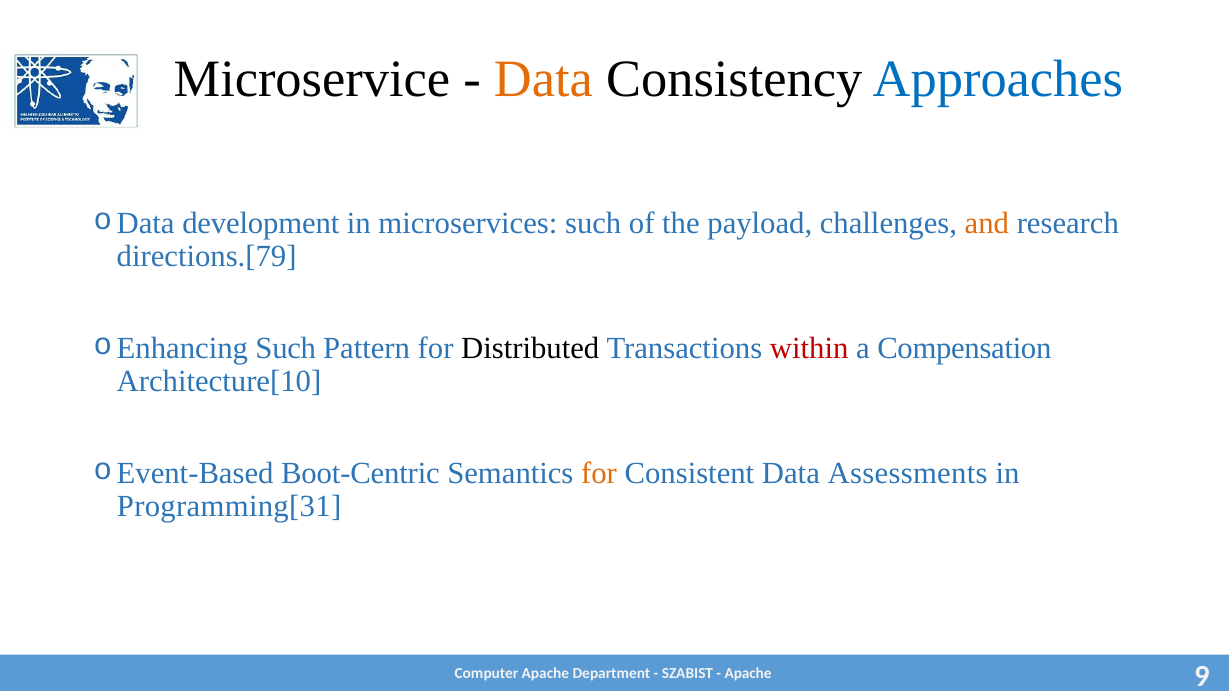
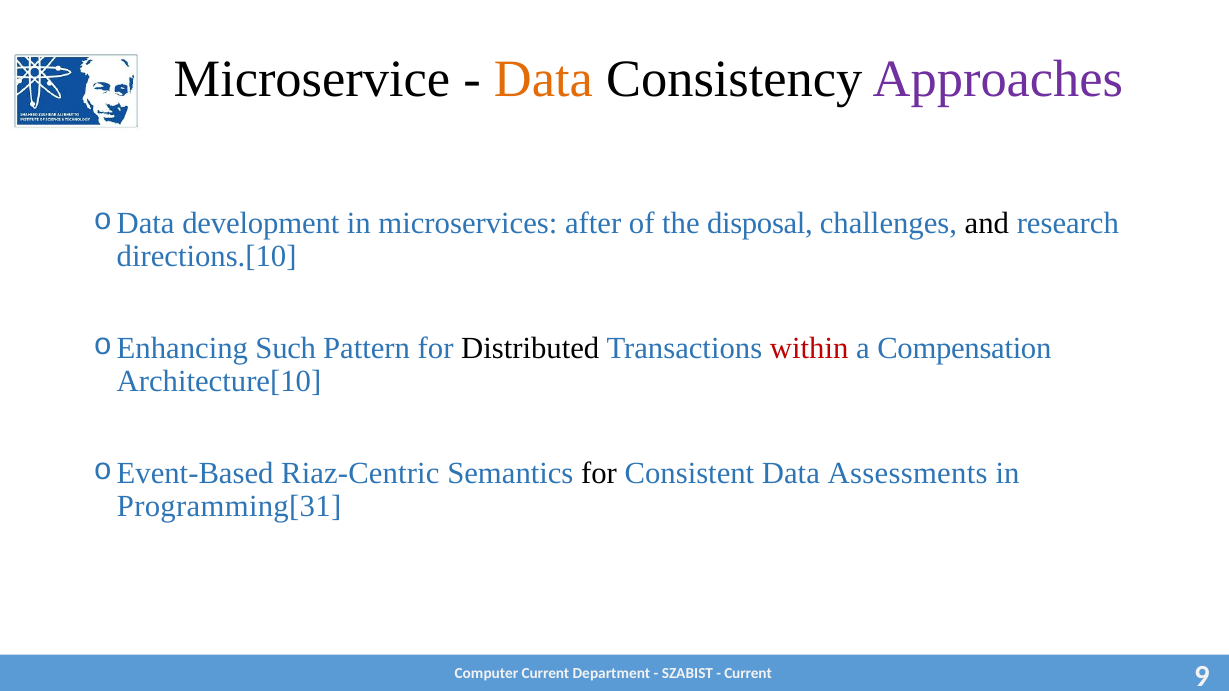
Approaches colour: blue -> purple (998, 79)
microservices such: such -> after (593, 223)
payload: payload -> disposal (760, 223)
and colour: orange -> black (987, 223)
directions.[79: directions.[79 -> directions.[10 (207, 256)
Boot-Centric: Boot-Centric -> Riaz-Centric (360, 473)
for colour: orange -> black (599, 473)
Computer Apache: Apache -> Current (545, 674)
Apache: Apache -> Current (748, 674)
